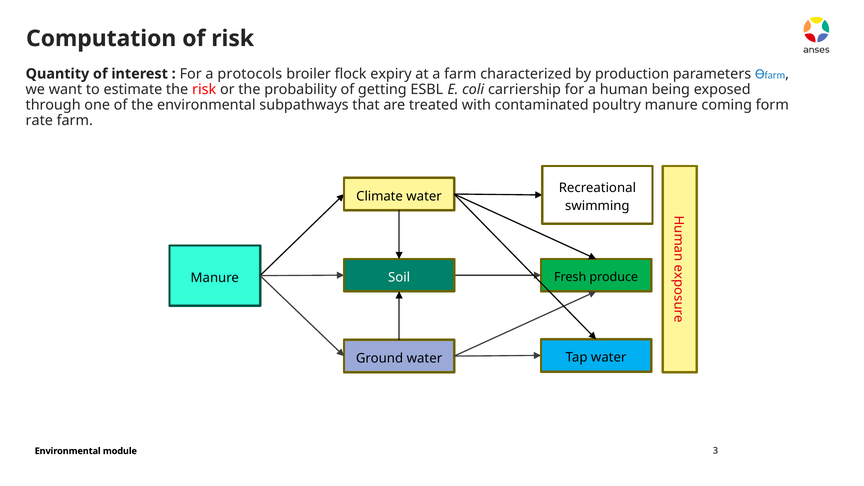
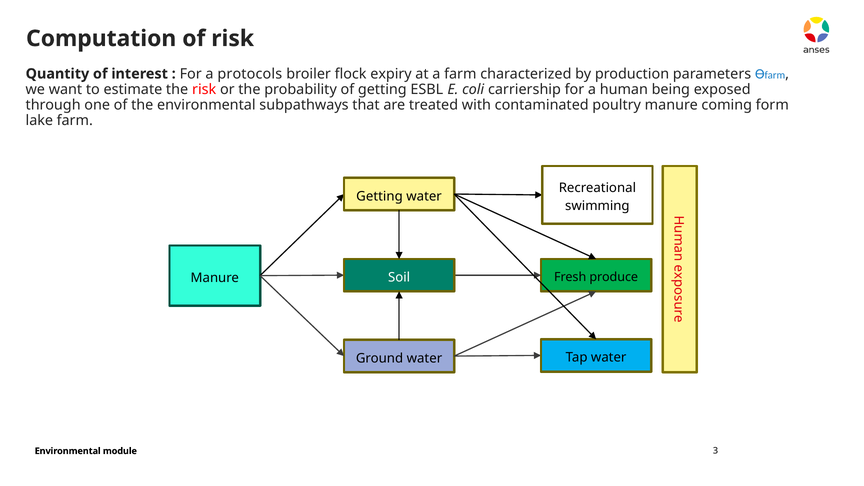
rate: rate -> lake (39, 120)
Climate: Climate -> Getting (379, 196)
